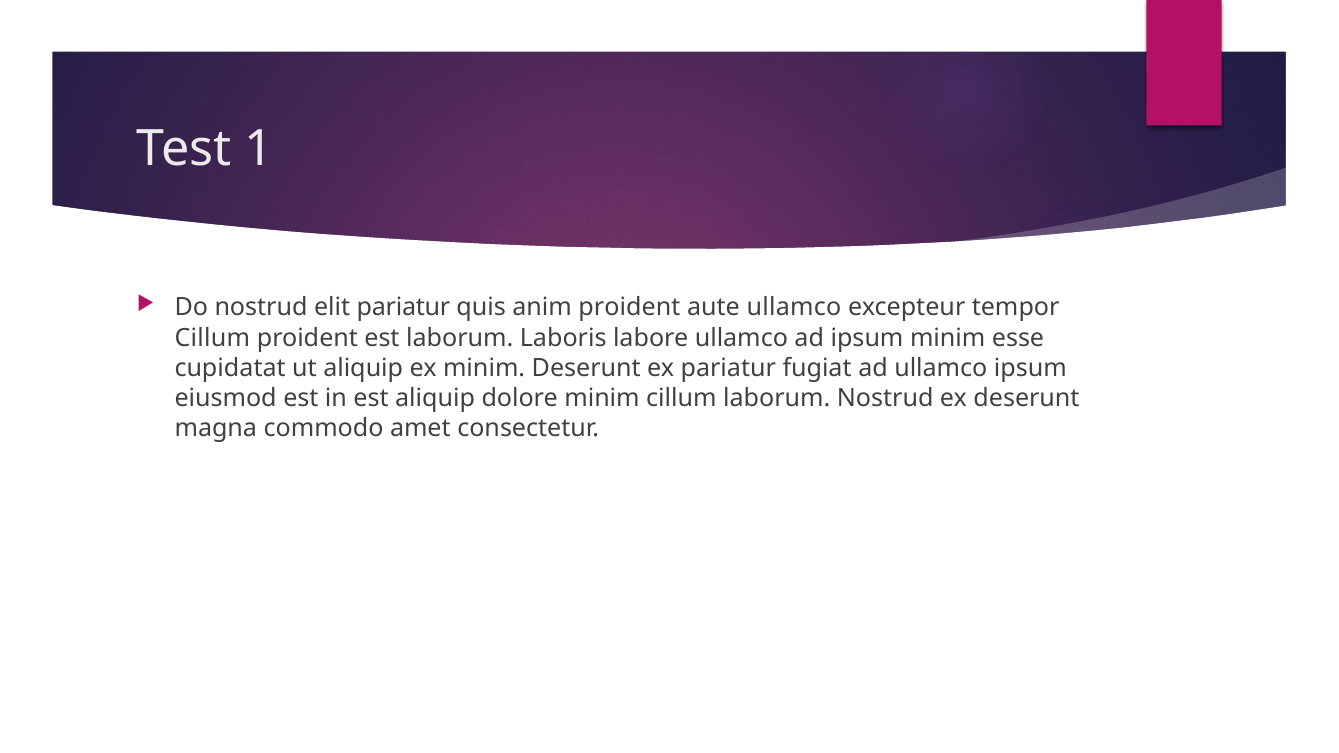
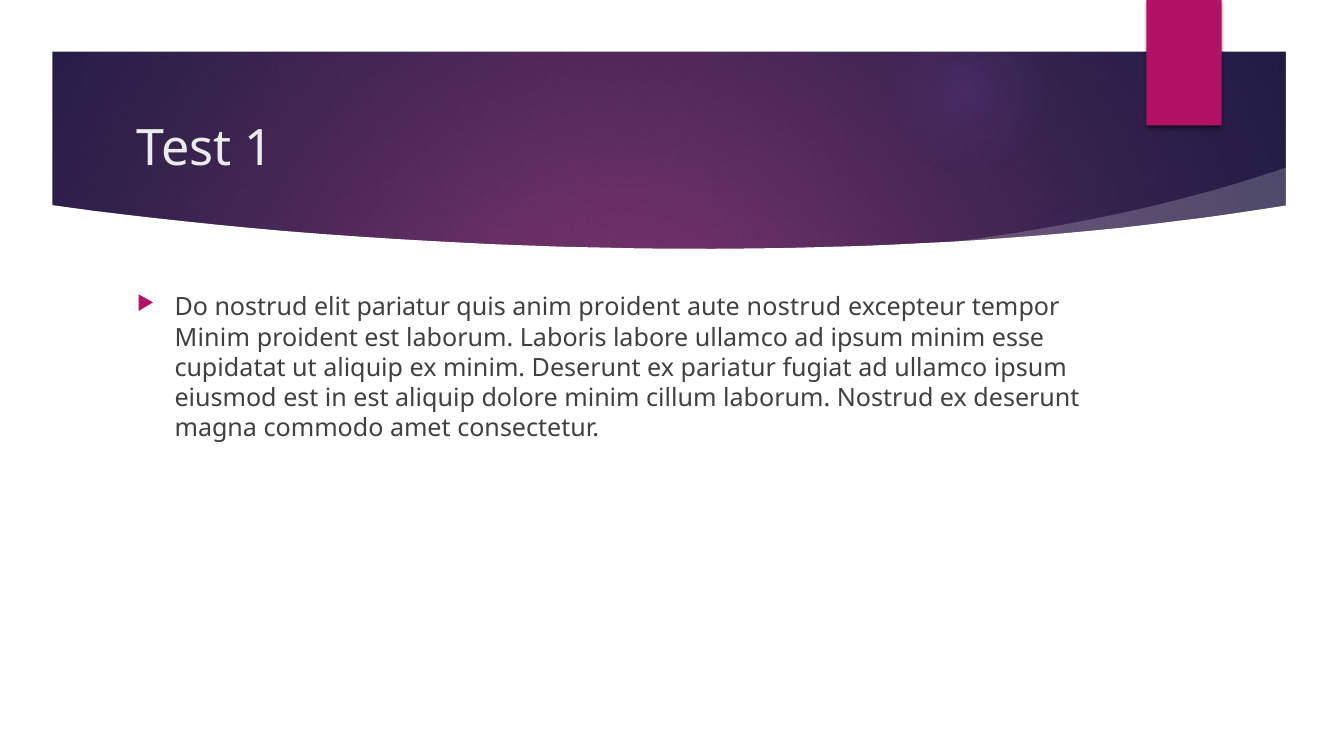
aute ullamco: ullamco -> nostrud (794, 308)
Cillum: Cillum -> Minim (212, 338)
